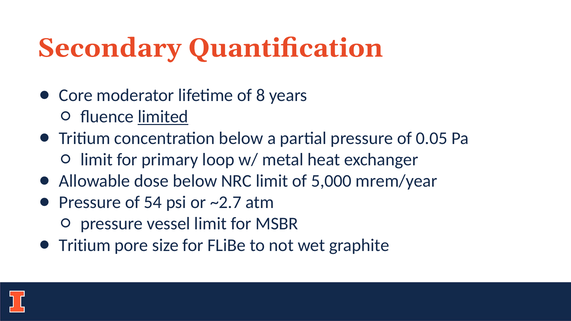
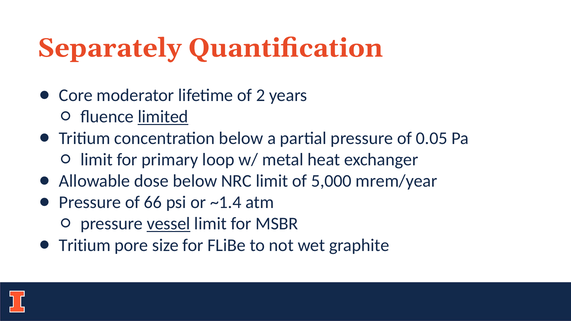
Secondary: Secondary -> Separately (110, 48)
8: 8 -> 2 (261, 95)
54: 54 -> 66 (153, 202)
~2.7: ~2.7 -> ~1.4 (226, 202)
vessel underline: none -> present (169, 224)
